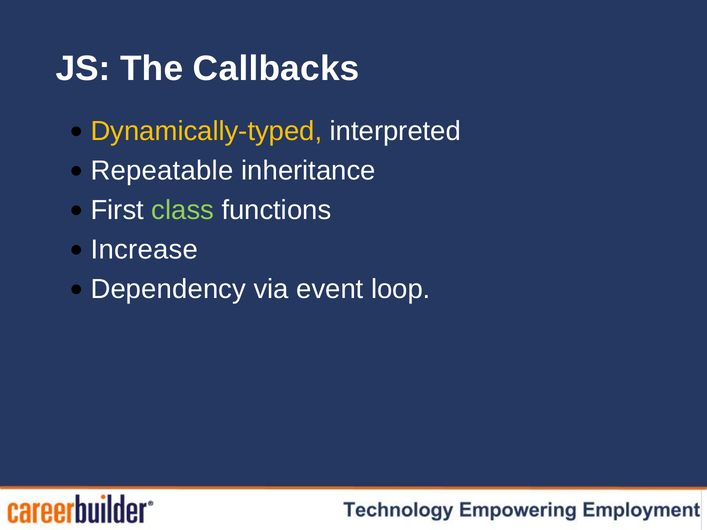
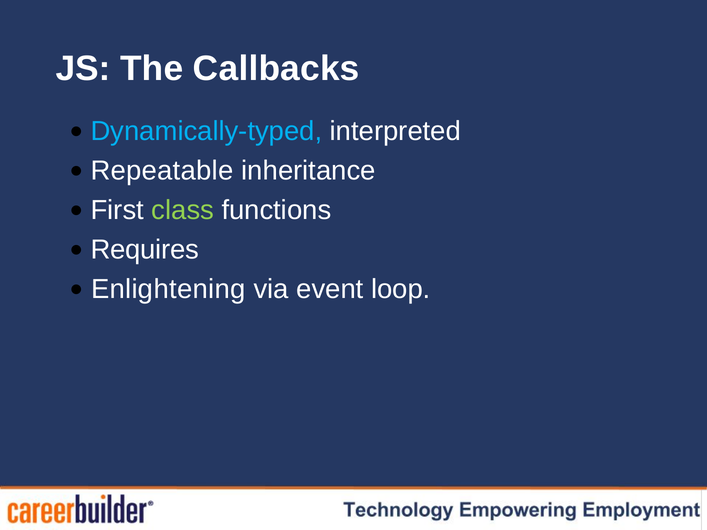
Dynamically-typed colour: yellow -> light blue (206, 131)
Increase: Increase -> Requires (145, 250)
Dependency: Dependency -> Enlightening (168, 289)
